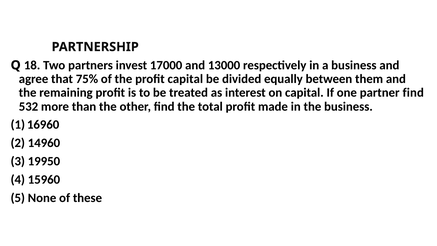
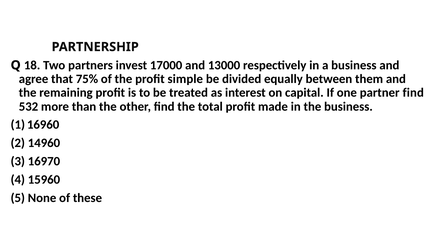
profit capital: capital -> simple (185, 79)
19950: 19950 -> 16970 (44, 161)
